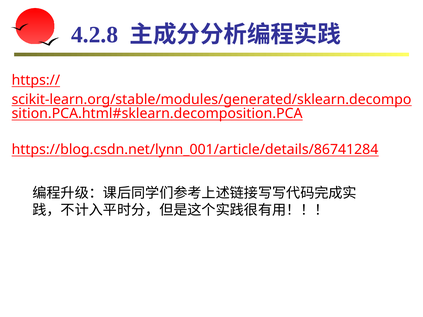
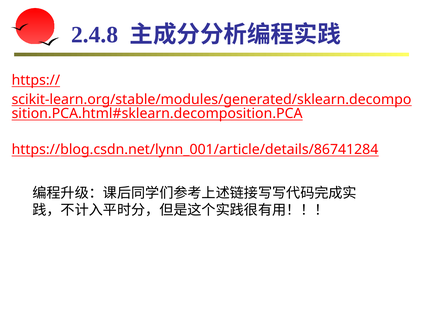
4.2.8: 4.2.8 -> 2.4.8 (95, 35)
